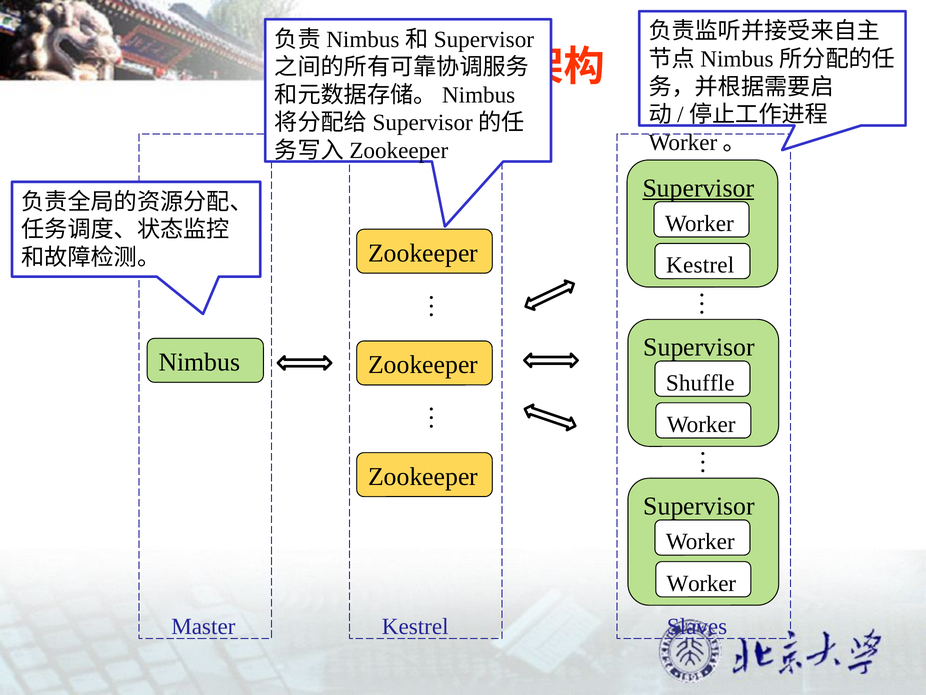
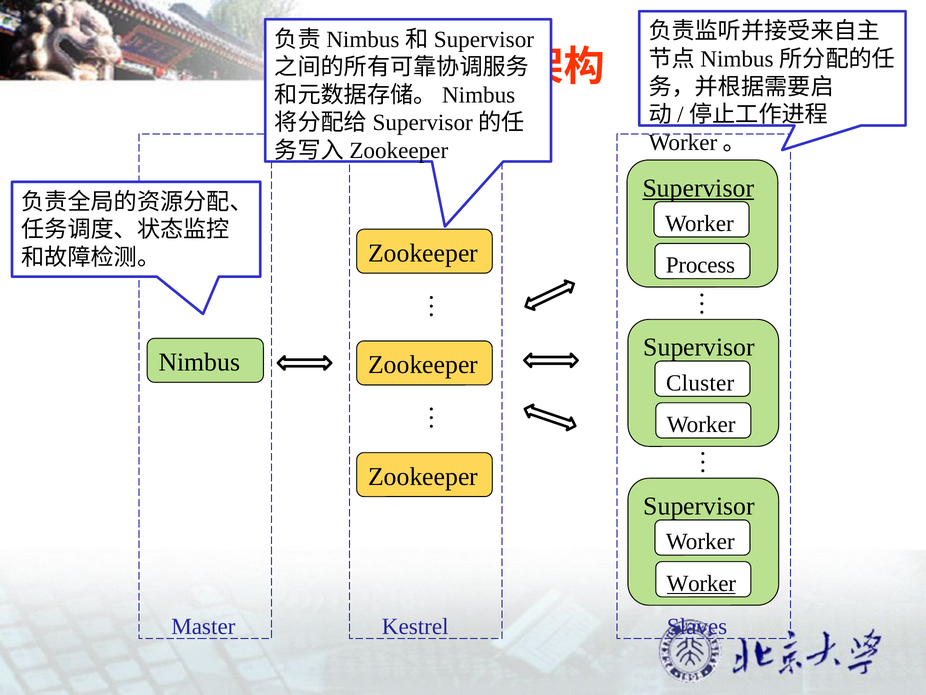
Kestrel: Kestrel -> Process (700, 265)
Shuffle: Shuffle -> Cluster (700, 383)
Worker underline: none -> present (701, 583)
